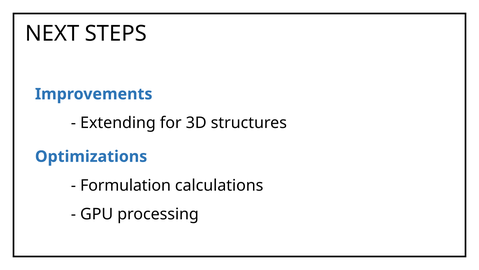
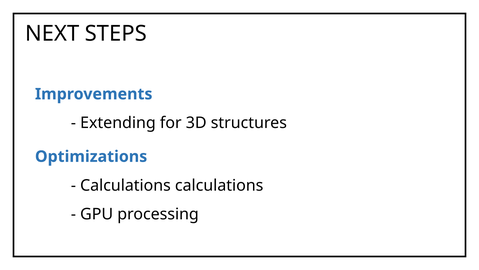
Formulation: Formulation -> Calculations (125, 185)
